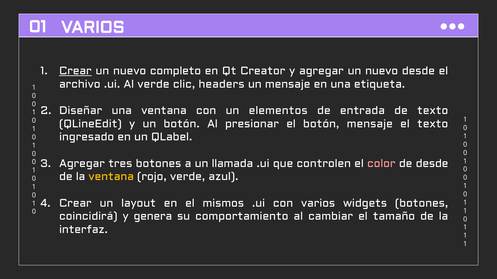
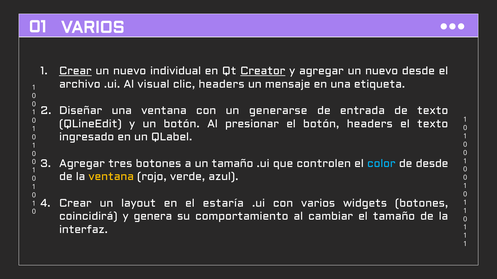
completo: completo -> individual (176, 71)
Creator underline: none -> present (263, 71)
Al verde: verde -> visual (153, 84)
elementos: elementos -> generarse (278, 111)
botón mensaje: mensaje -> headers (370, 124)
un llamada: llamada -> tamaño (232, 164)
color colour: pink -> light blue (381, 164)
mismos: mismos -> estaría (223, 204)
